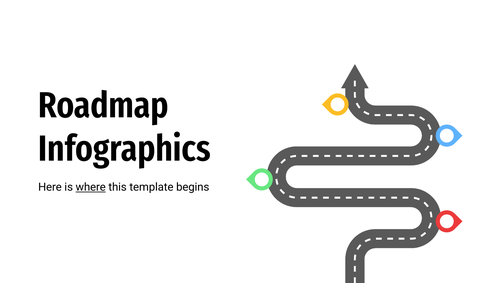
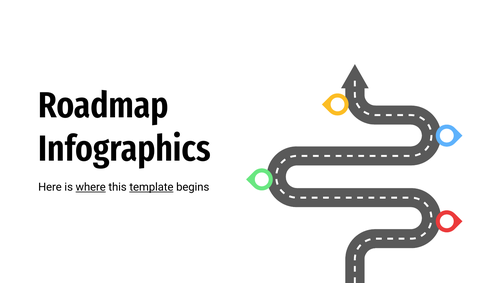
template underline: none -> present (151, 188)
